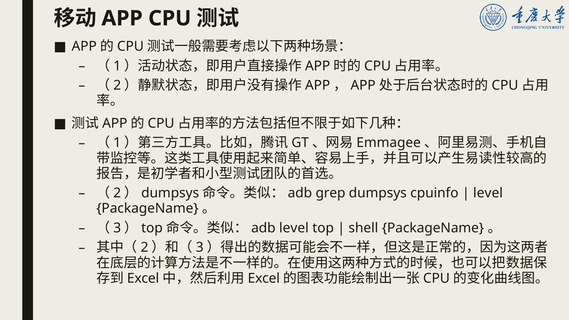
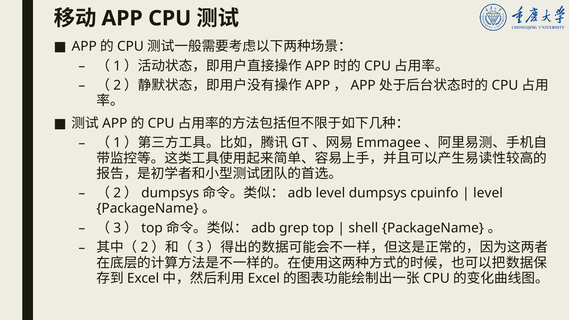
grep: grep -> level (330, 193)
level: level -> grep (294, 228)
